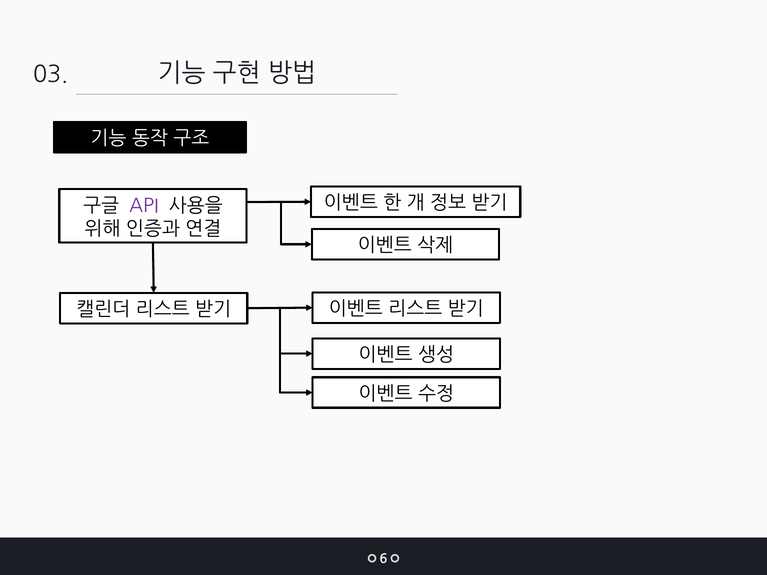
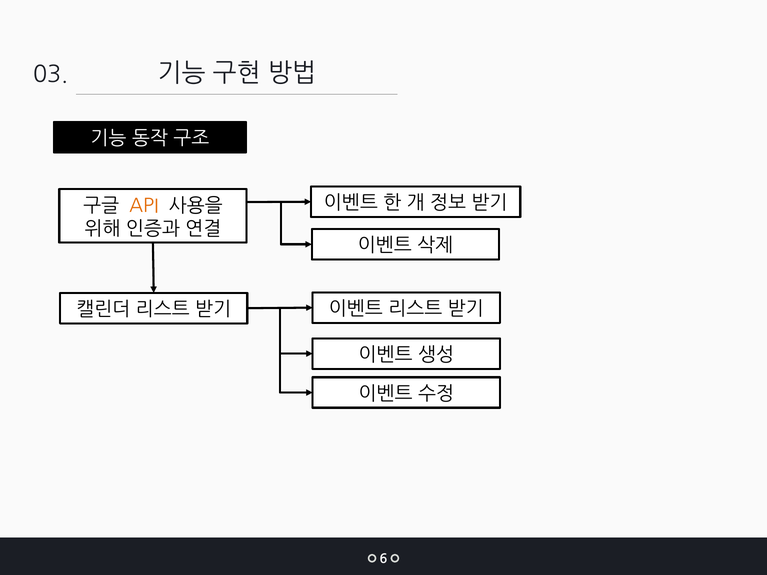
API colour: purple -> orange (144, 206)
